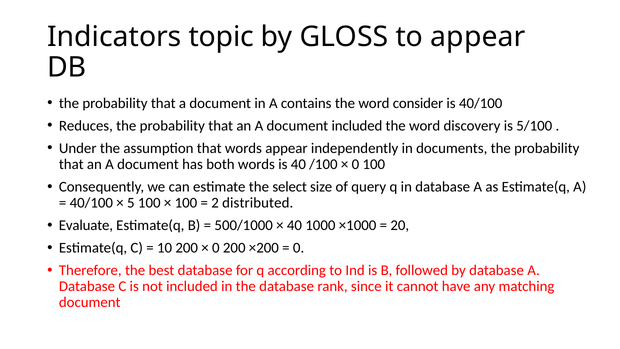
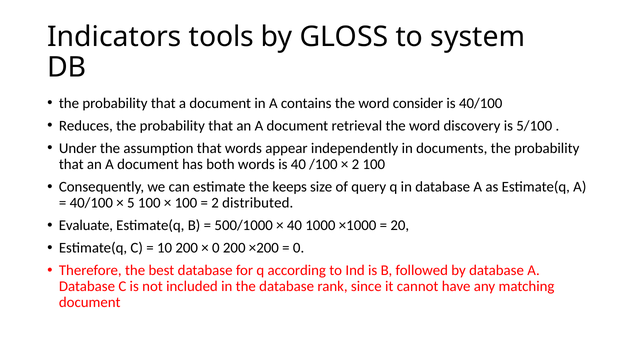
topic: topic -> tools (221, 37)
to appear: appear -> system (478, 37)
document included: included -> retrieval (357, 126)
0: 0 -> 2 (355, 164)
select: select -> keeps (290, 187)
